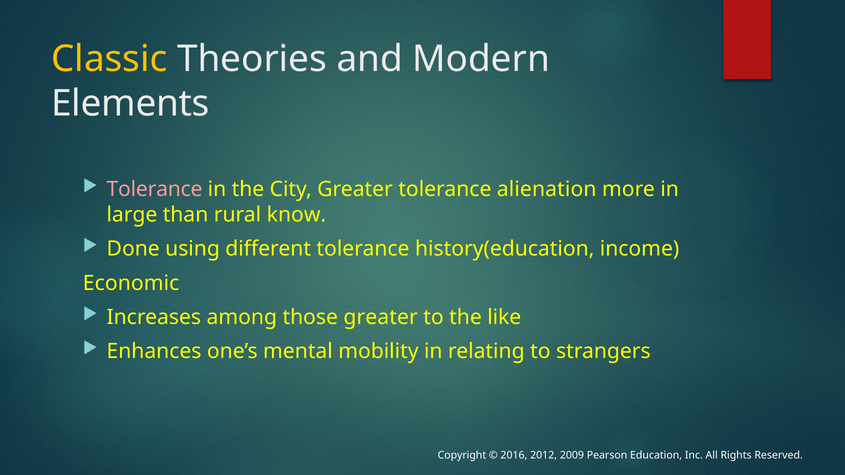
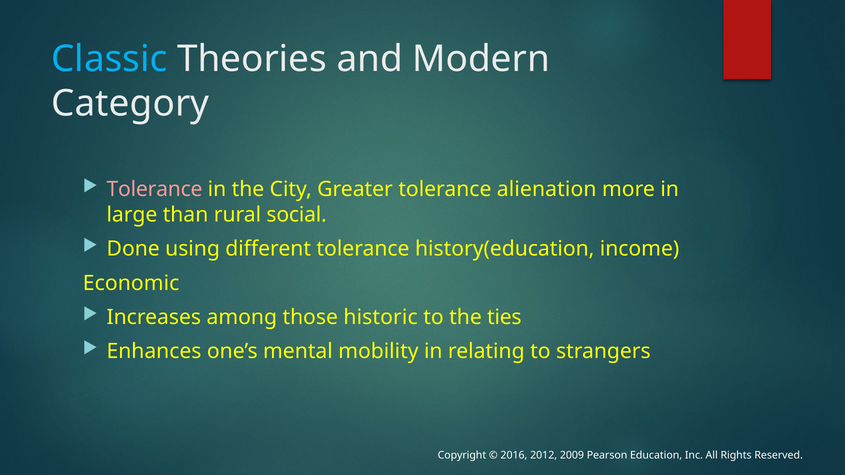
Classic colour: yellow -> light blue (109, 59)
Elements: Elements -> Category (130, 104)
know: know -> social (297, 215)
those greater: greater -> historic (381, 317)
like: like -> ties (504, 317)
